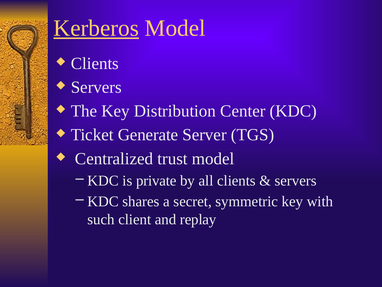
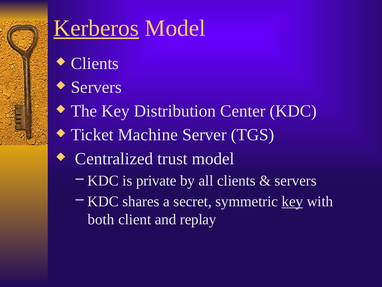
Generate: Generate -> Machine (148, 135)
key underline: none -> present (292, 201)
such: such -> both (101, 219)
